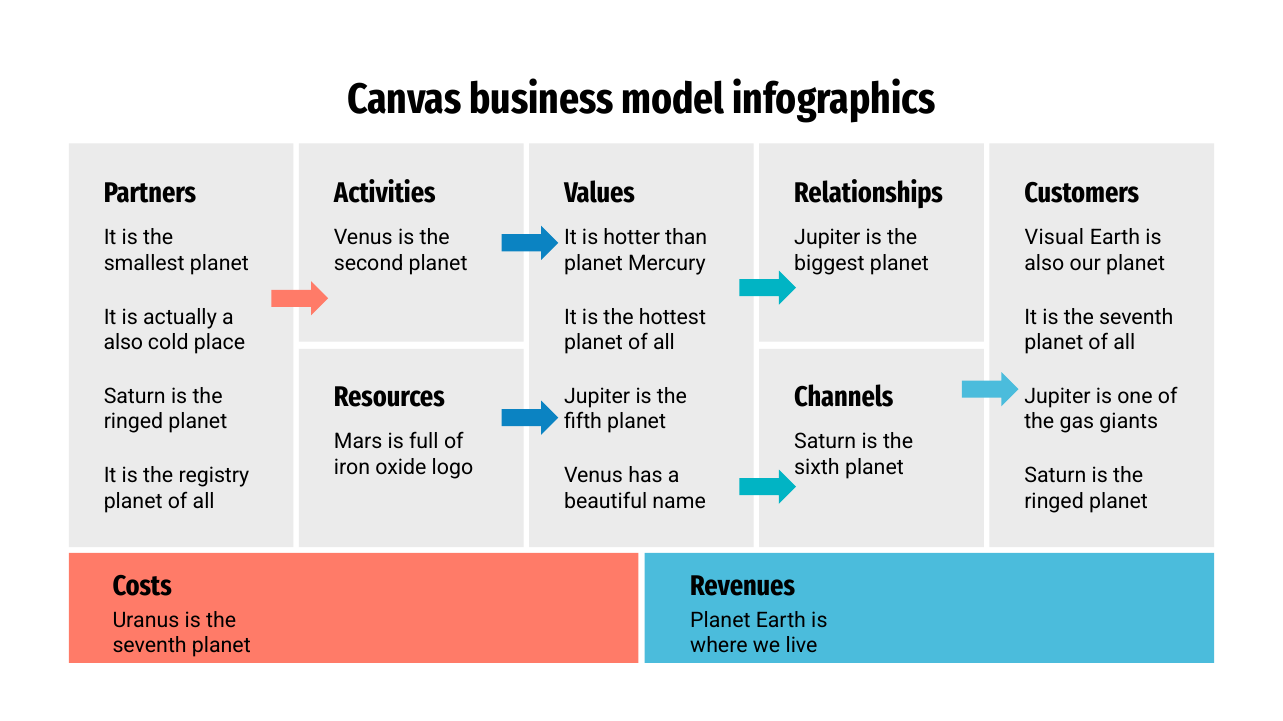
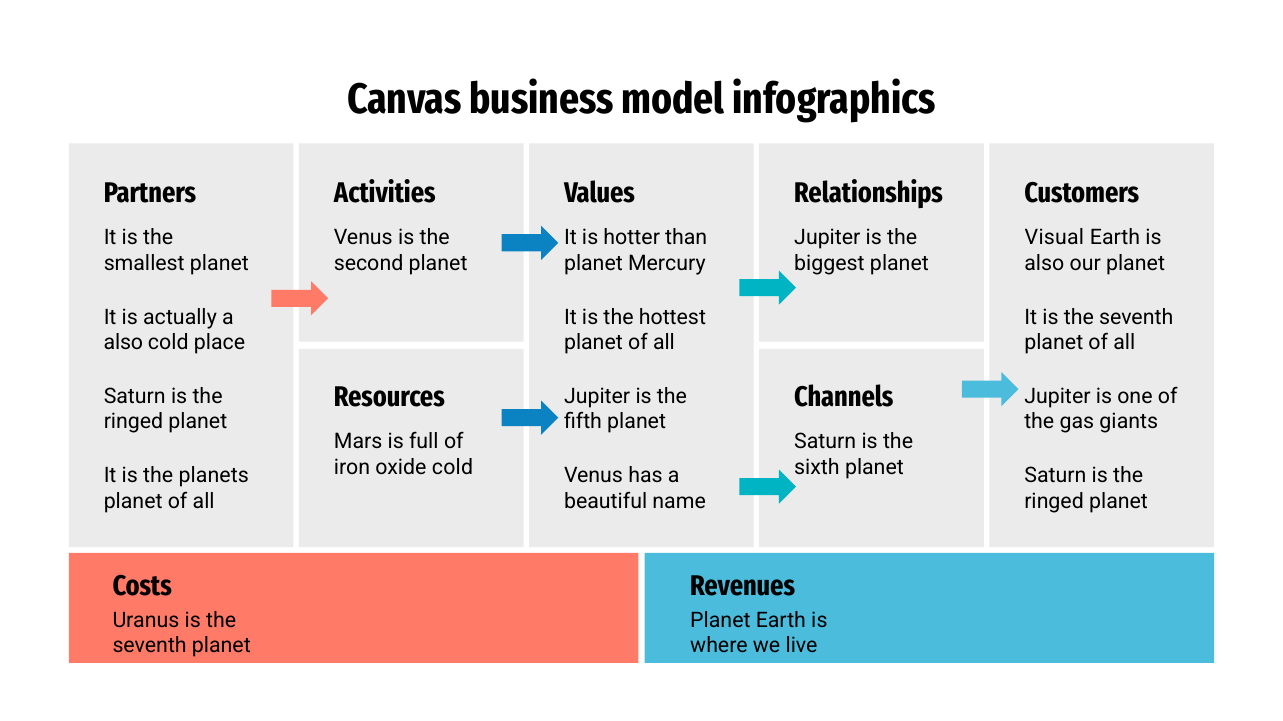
oxide logo: logo -> cold (452, 468)
registry: registry -> planets (214, 476)
